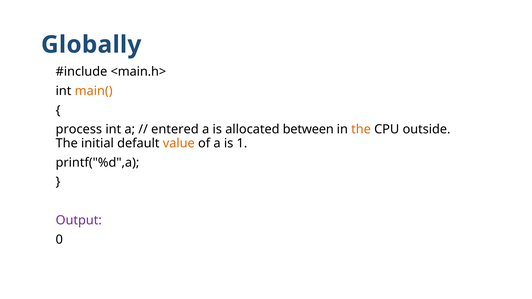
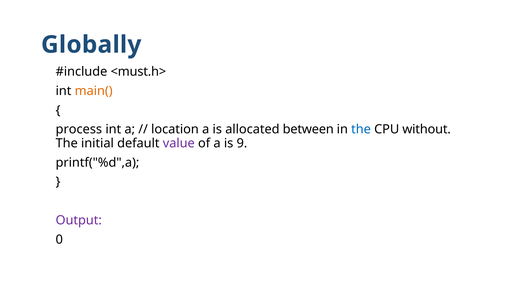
<main.h>: <main.h> -> <must.h> (138, 72)
entered: entered -> location (175, 130)
the colour: orange -> blue (361, 130)
outside: outside -> without (427, 130)
value colour: orange -> purple (179, 143)
1: 1 -> 9 (242, 143)
